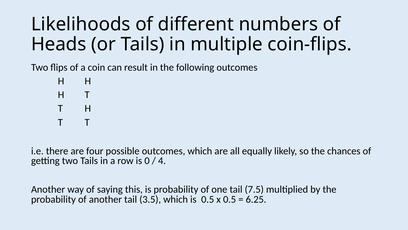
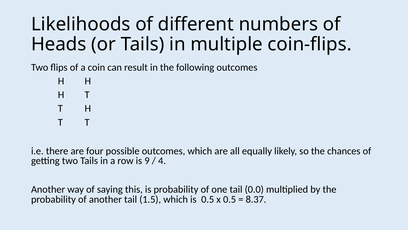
0: 0 -> 9 (147, 161)
7.5: 7.5 -> 0.0 (254, 189)
3.5: 3.5 -> 1.5 (150, 199)
6.25: 6.25 -> 8.37 (256, 199)
